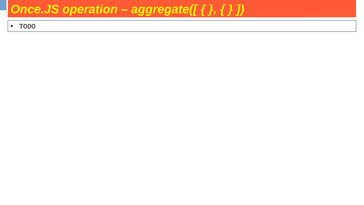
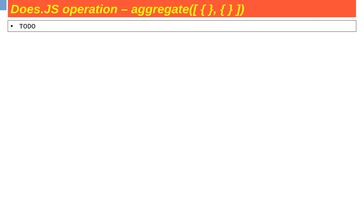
Once.JS: Once.JS -> Does.JS (35, 9)
